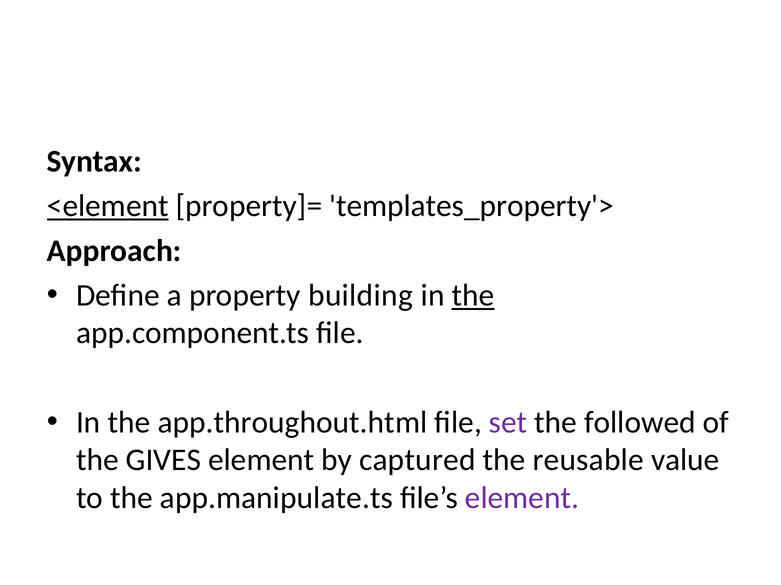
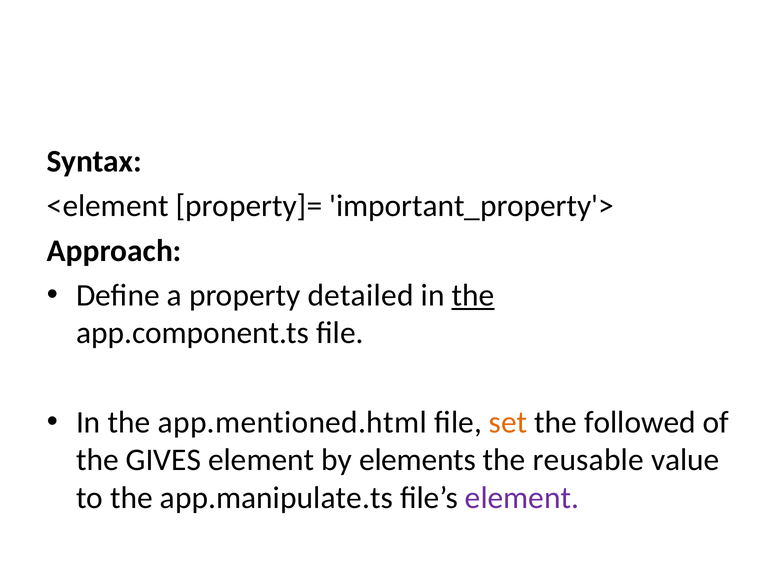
<element underline: present -> none (108, 206)
templates_property'>: templates_property'> -> important_property'> (472, 206)
building: building -> detailed (361, 296)
app.throughout.html: app.throughout.html -> app.mentioned.html (292, 423)
set colour: purple -> orange (508, 423)
captured: captured -> elements (418, 461)
